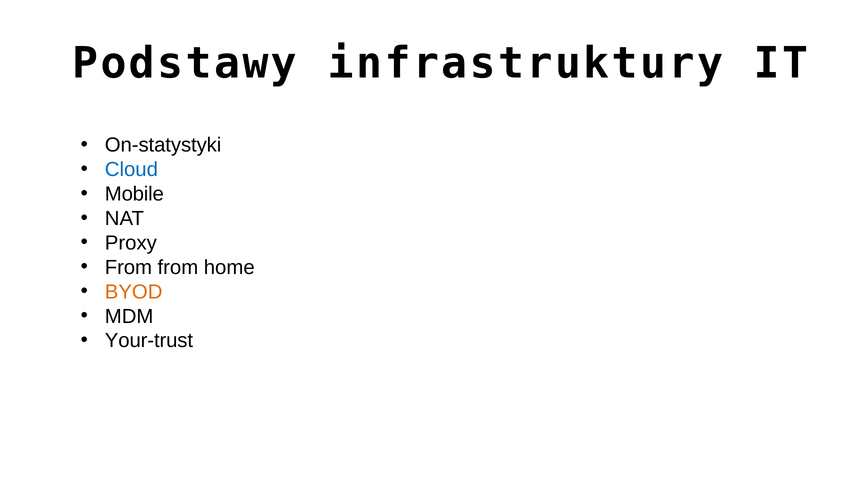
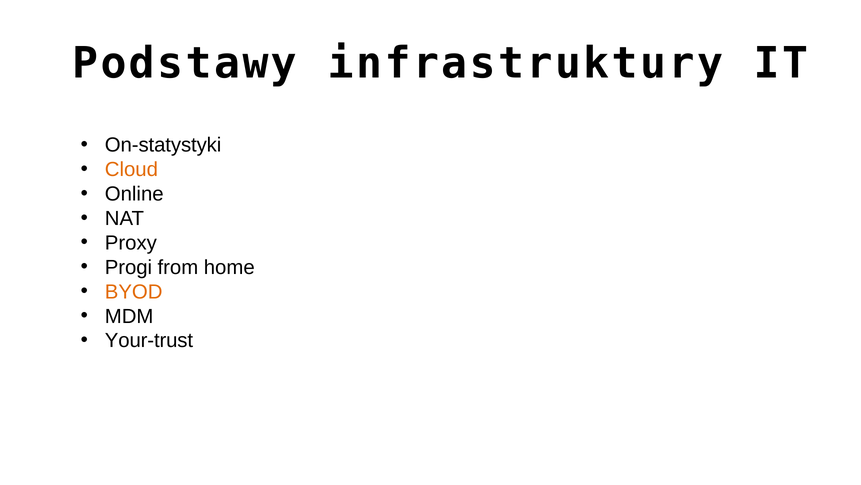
Cloud colour: blue -> orange (131, 169)
Mobile: Mobile -> Online (134, 194)
From: From -> Progi (128, 267)
